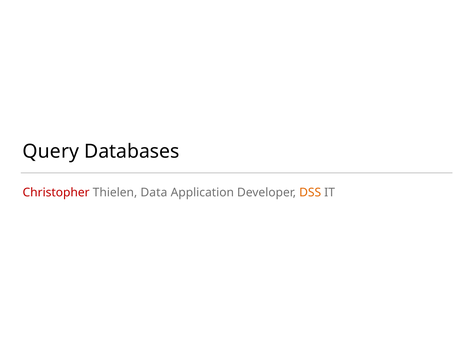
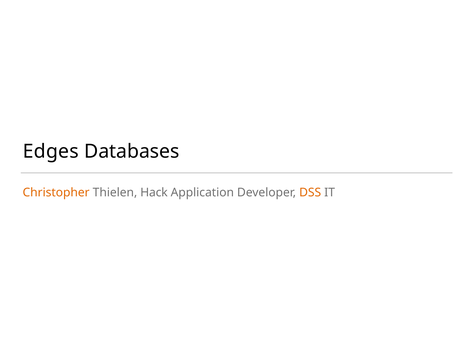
Query: Query -> Edges (51, 151)
Christopher colour: red -> orange (56, 192)
Data: Data -> Hack (154, 192)
